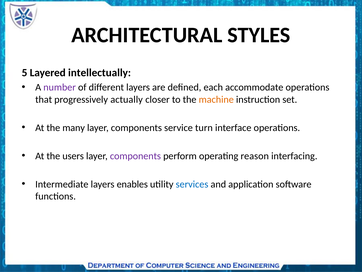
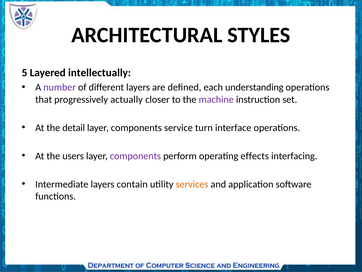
accommodate: accommodate -> understanding (254, 87)
machine colour: orange -> purple (216, 99)
many: many -> detail (74, 127)
reason: reason -> effects (255, 156)
enables: enables -> contain (132, 184)
services colour: blue -> orange (192, 184)
